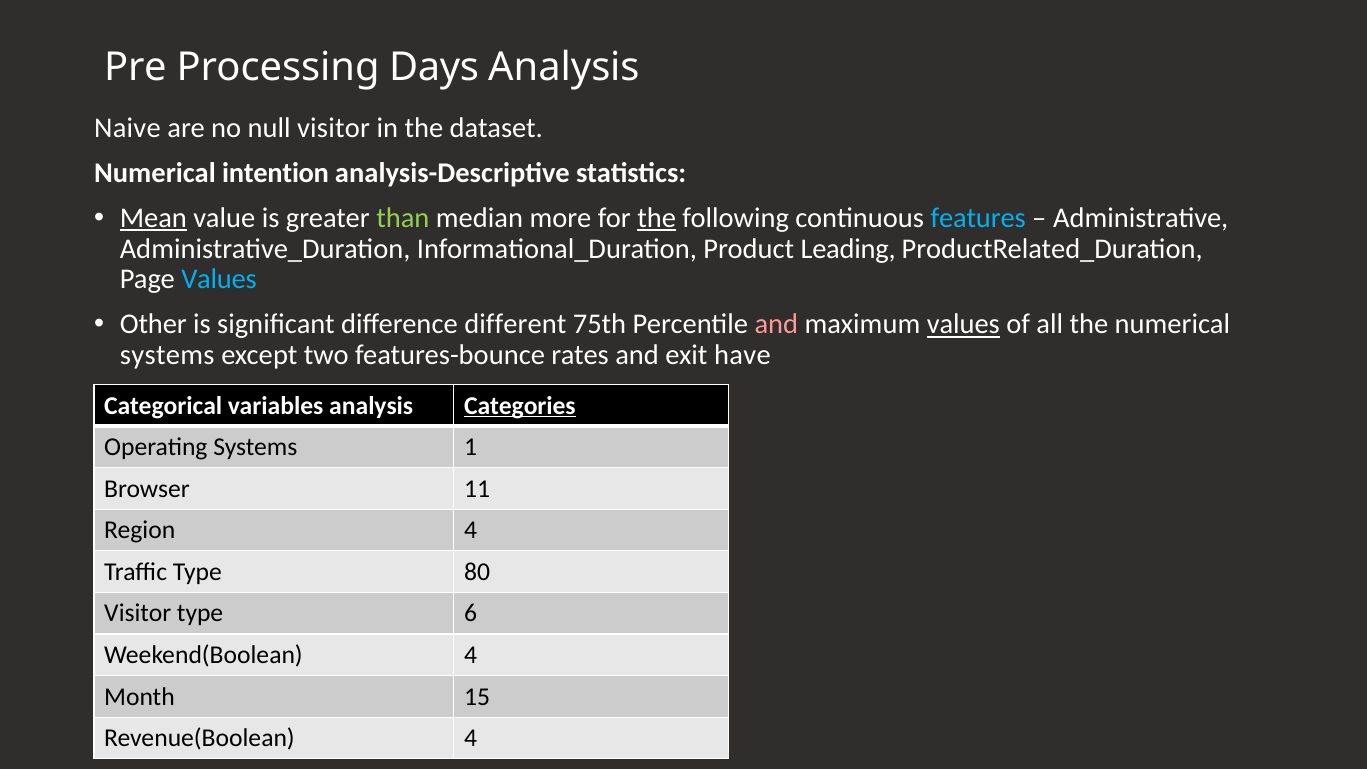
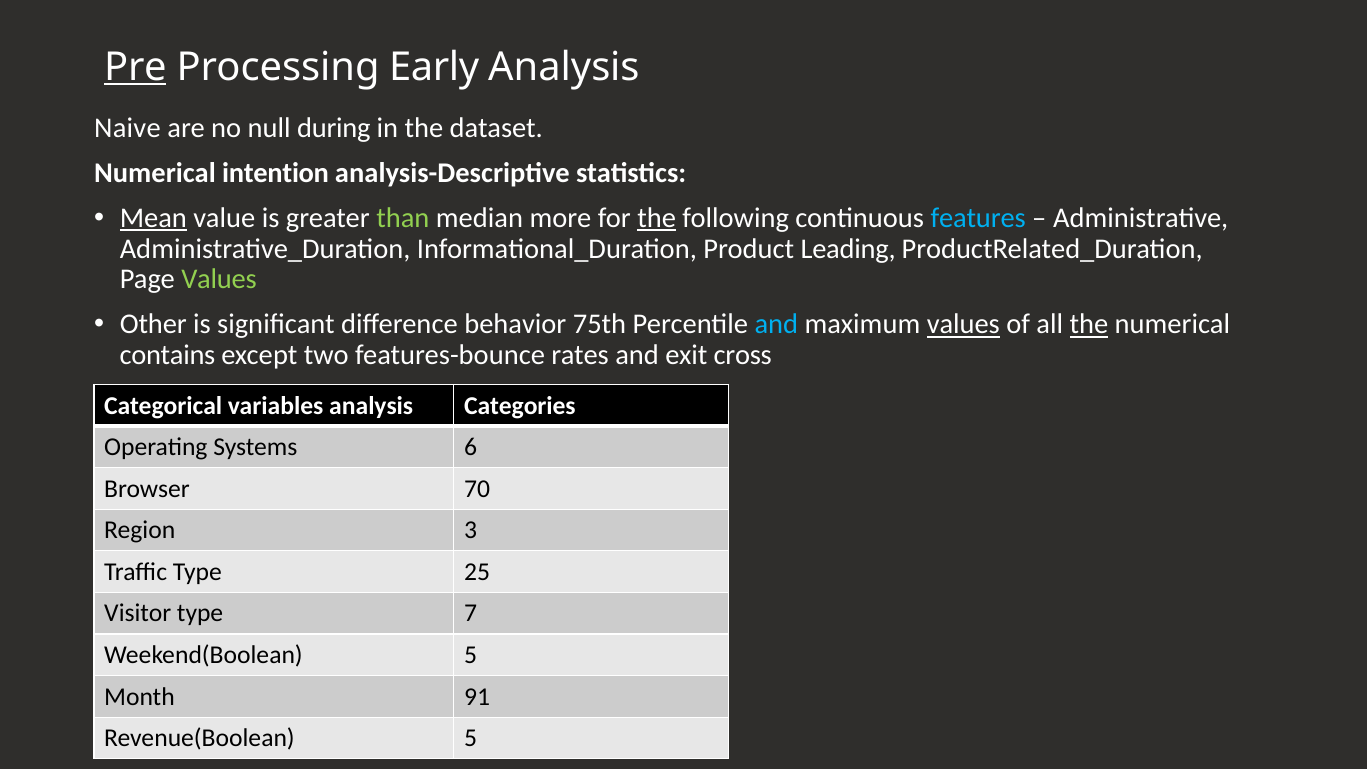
Pre underline: none -> present (135, 67)
Days: Days -> Early (434, 67)
null visitor: visitor -> during (334, 128)
Values colour: light blue -> light green (219, 279)
different: different -> behavior (515, 324)
and colour: pink -> light blue (776, 324)
the underline: none -> present (1089, 324)
systems: systems -> contains (167, 355)
have: have -> cross (743, 355)
Categories underline: present -> none (520, 406)
1: 1 -> 6 (471, 447)
11: 11 -> 70 (477, 489)
Region 4: 4 -> 3 (471, 530)
80: 80 -> 25 (477, 572)
6: 6 -> 7 (471, 613)
Weekend(Boolean 4: 4 -> 5 (471, 655)
15: 15 -> 91 (477, 697)
Revenue(Boolean 4: 4 -> 5 (471, 738)
